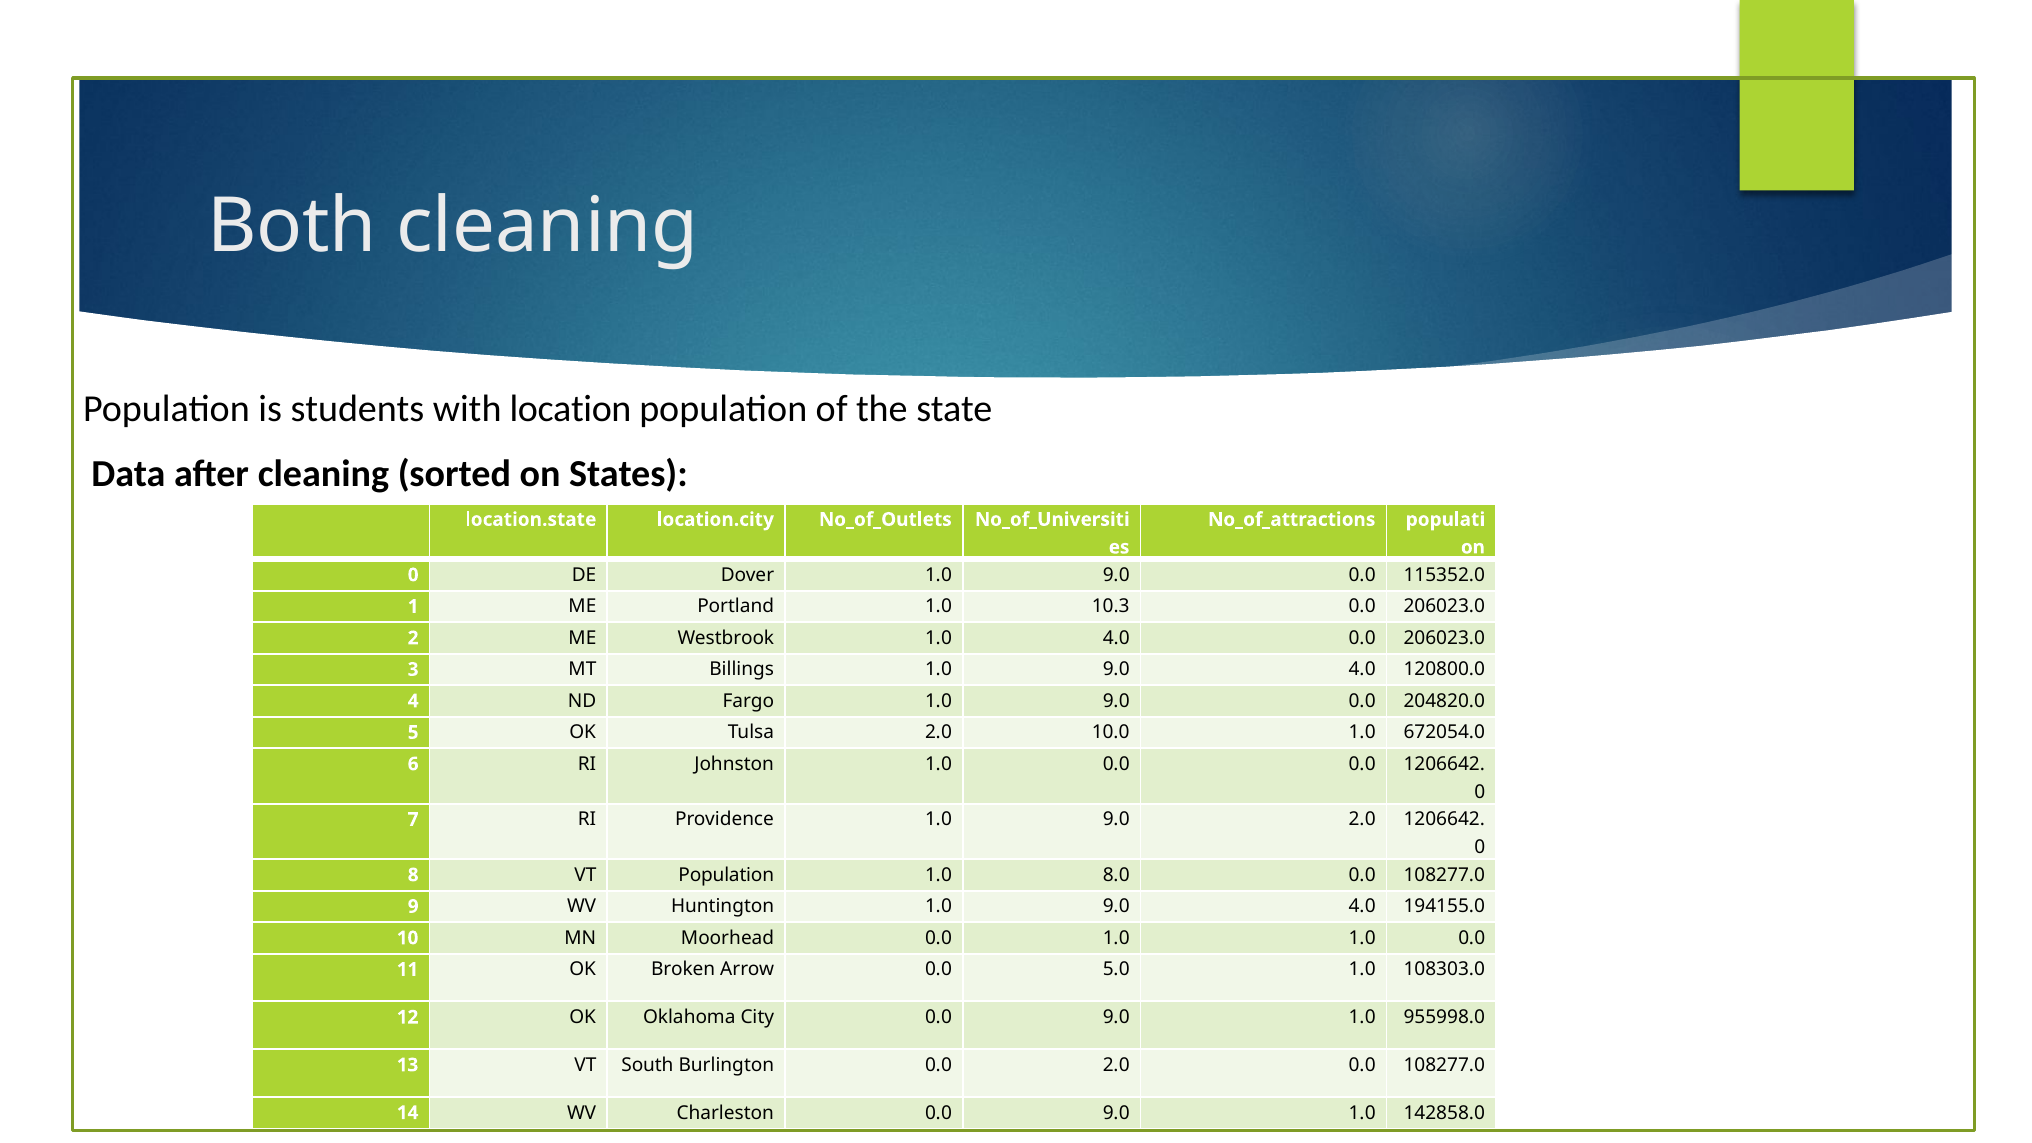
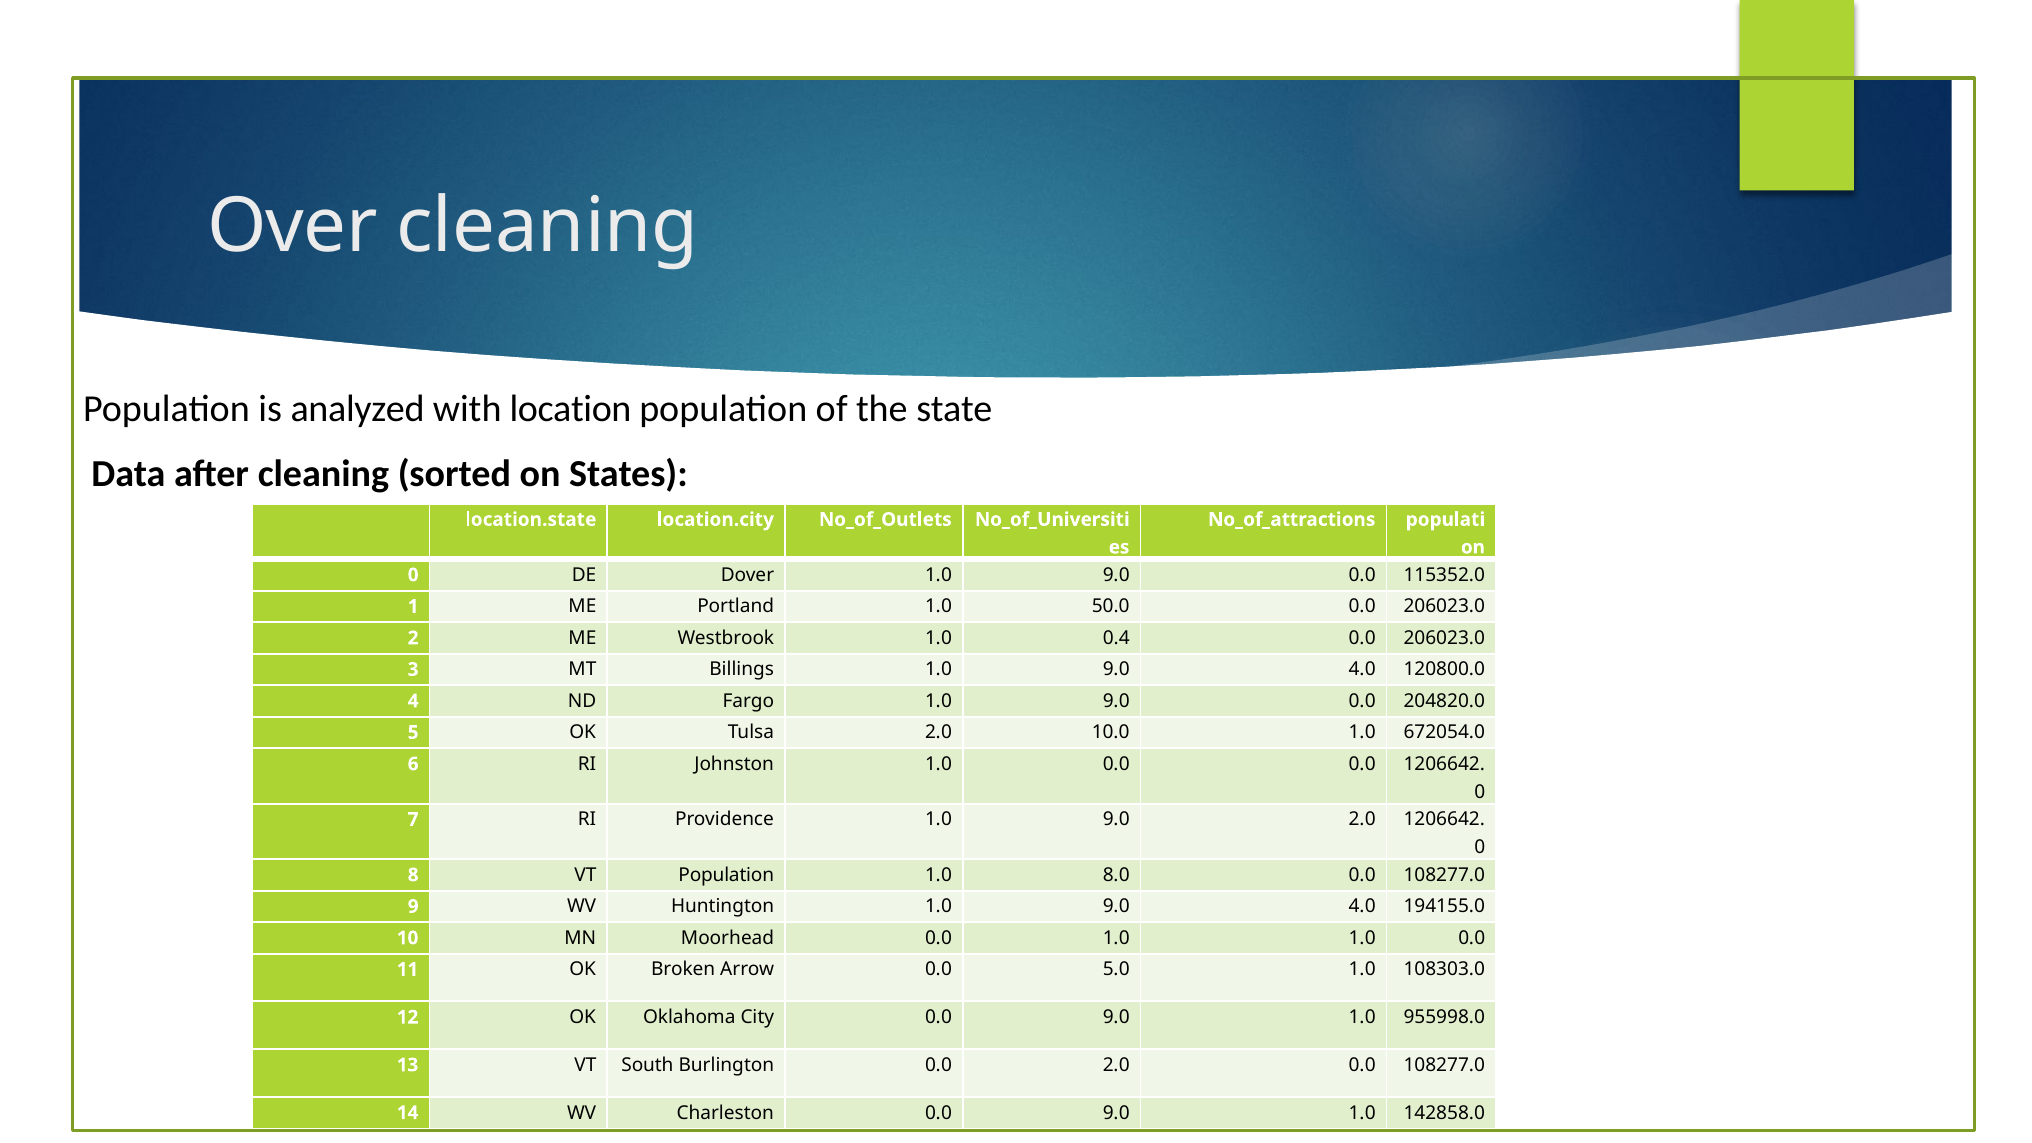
Both: Both -> Over (292, 226)
students: students -> analyzed (358, 409)
10.3: 10.3 -> 50.0 (1111, 606)
1.0 4.0: 4.0 -> 0.4 (1116, 638)
